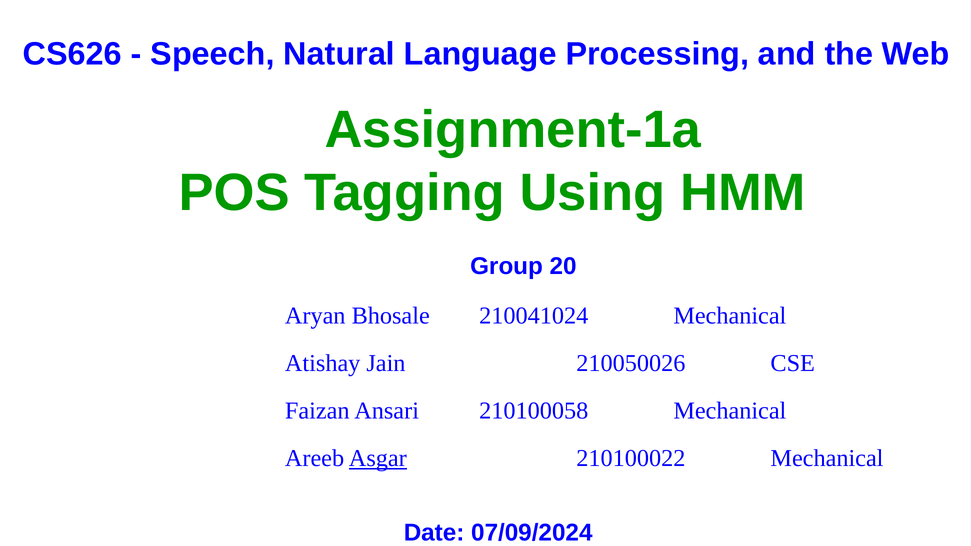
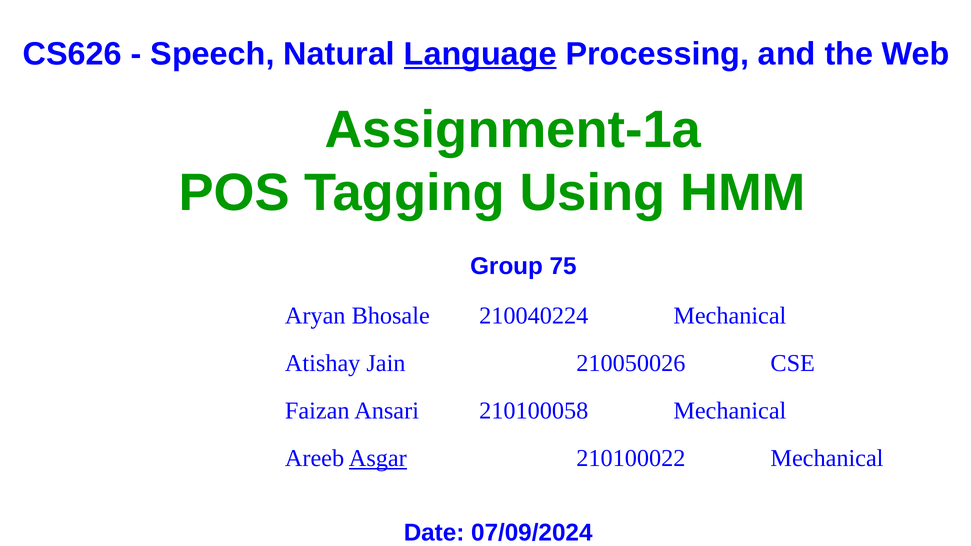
Language underline: none -> present (480, 54)
20: 20 -> 75 (563, 266)
210041024: 210041024 -> 210040224 (534, 316)
